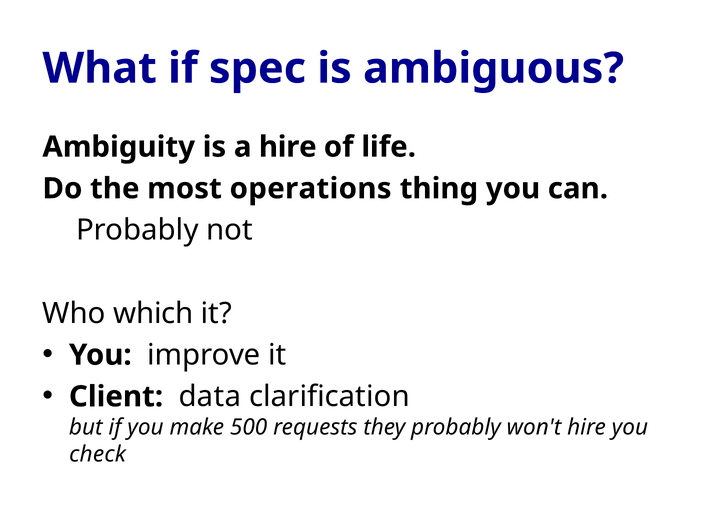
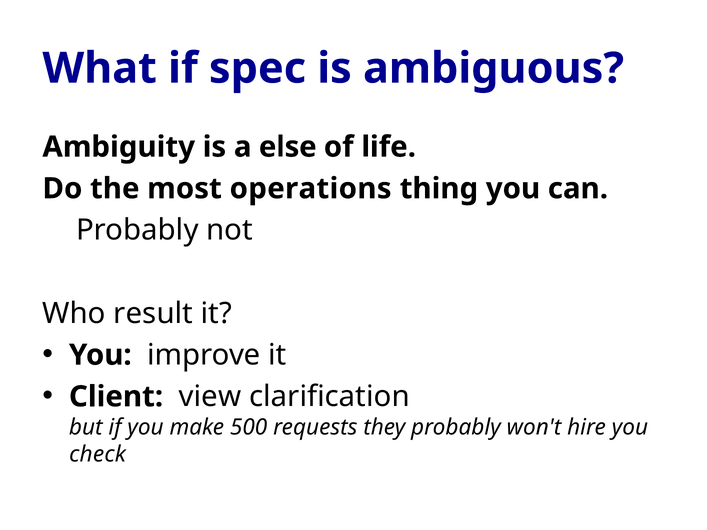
a hire: hire -> else (288, 147)
which: which -> result (153, 314)
data: data -> view (210, 397)
